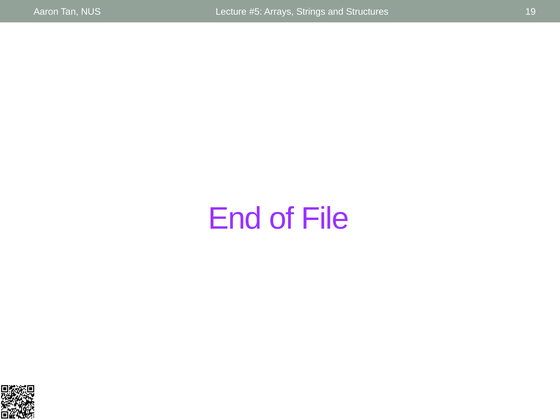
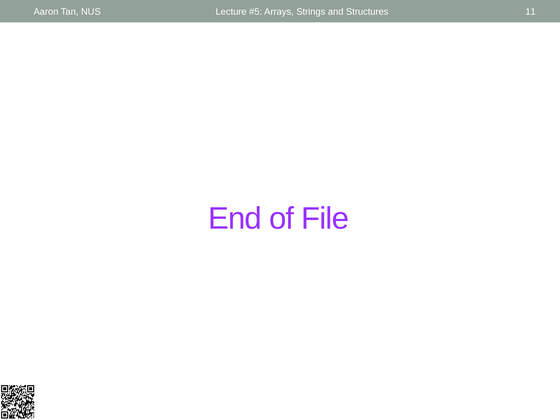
19: 19 -> 11 (531, 12)
